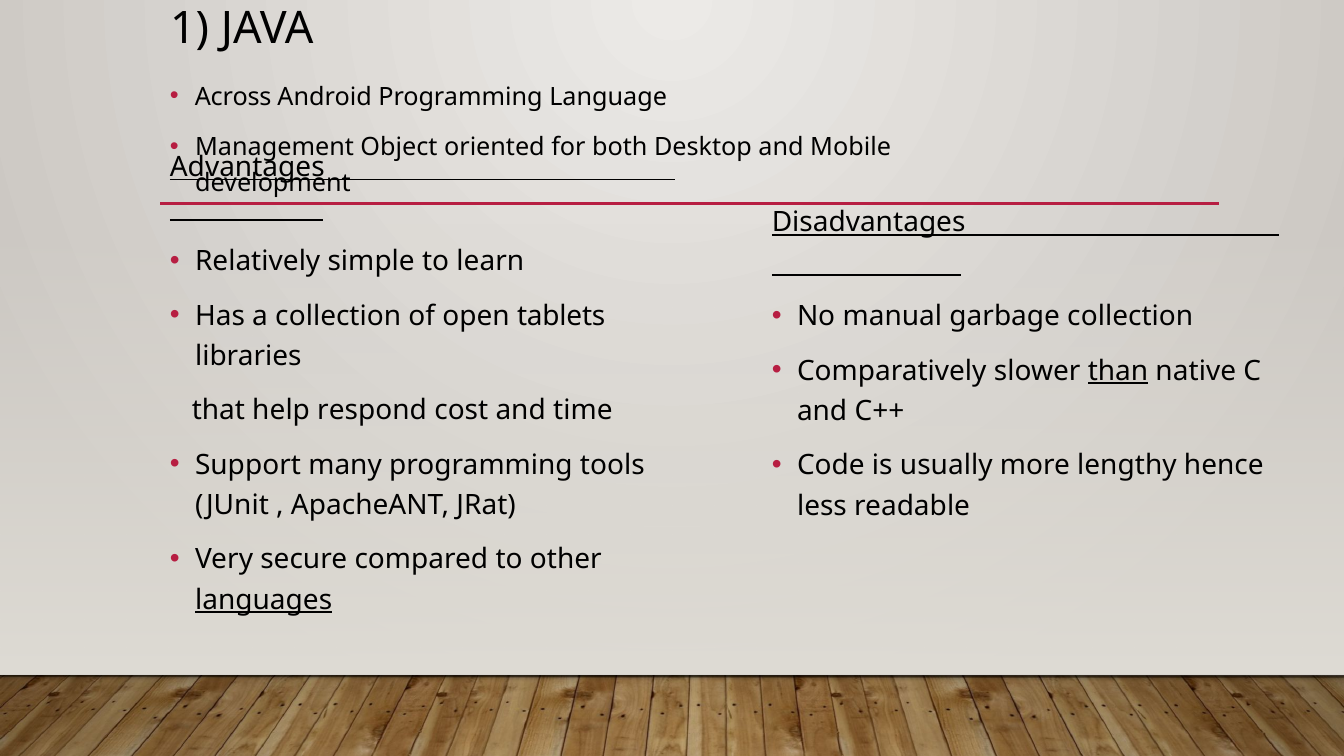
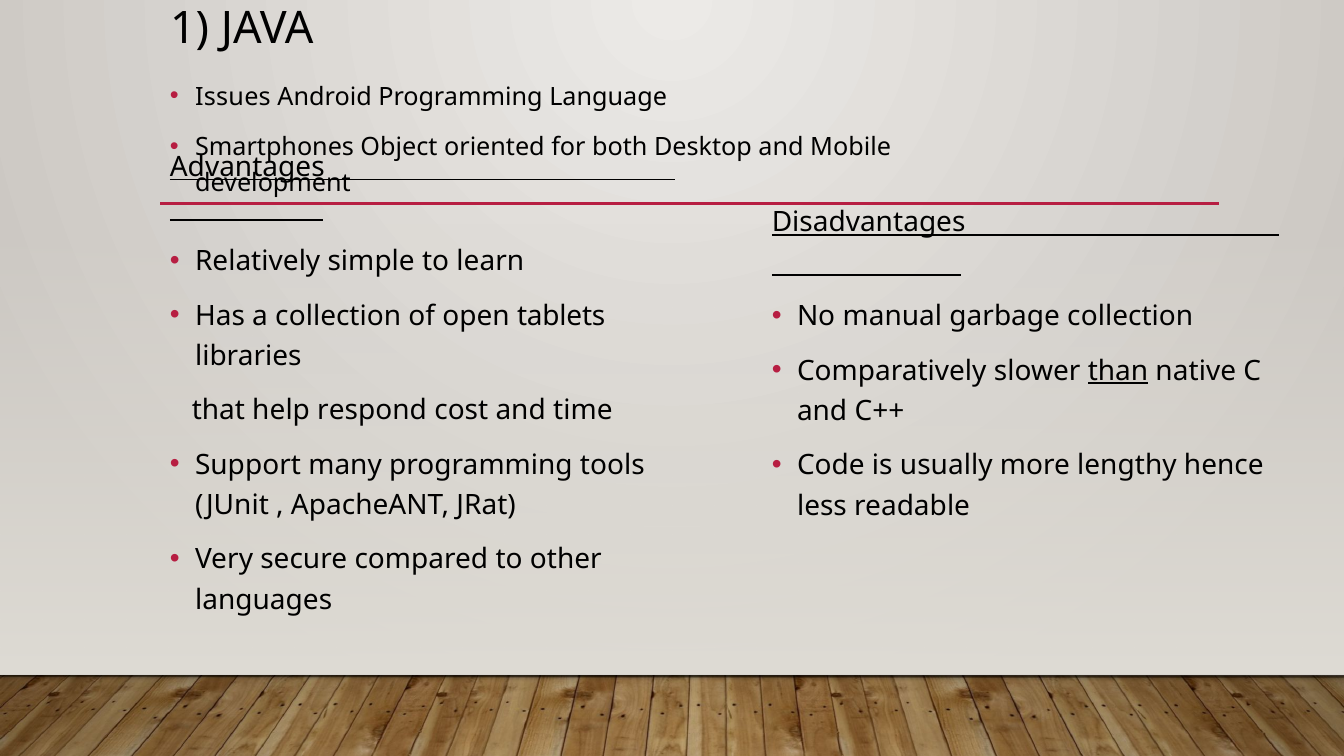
Across: Across -> Issues (233, 97)
Management: Management -> Smartphones (275, 147)
languages underline: present -> none (264, 600)
